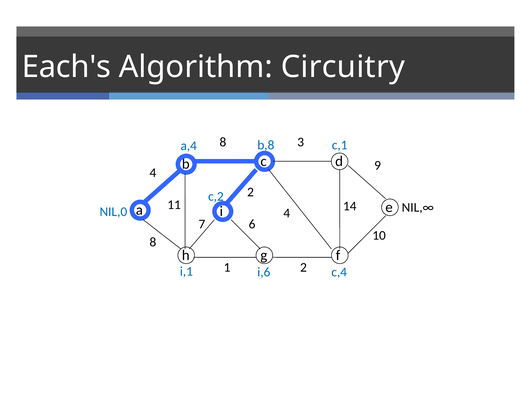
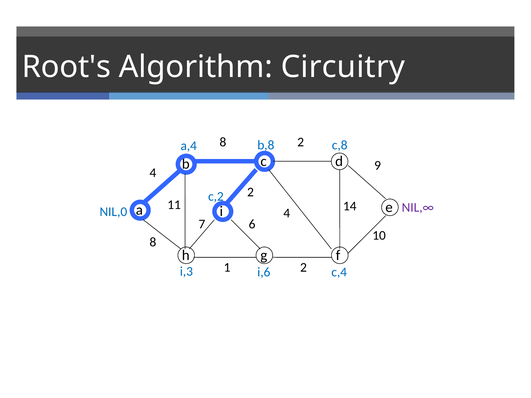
Each's: Each's -> Root's (66, 67)
8 3: 3 -> 2 (301, 142)
c,1: c,1 -> c,8 (340, 145)
NIL,∞ colour: black -> purple (418, 208)
i,1: i,1 -> i,3 (186, 272)
